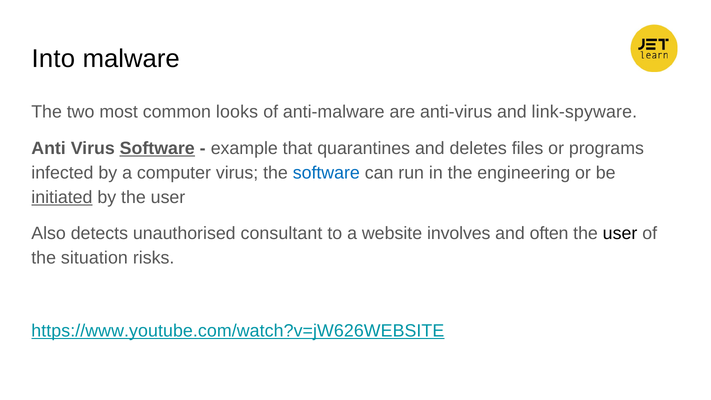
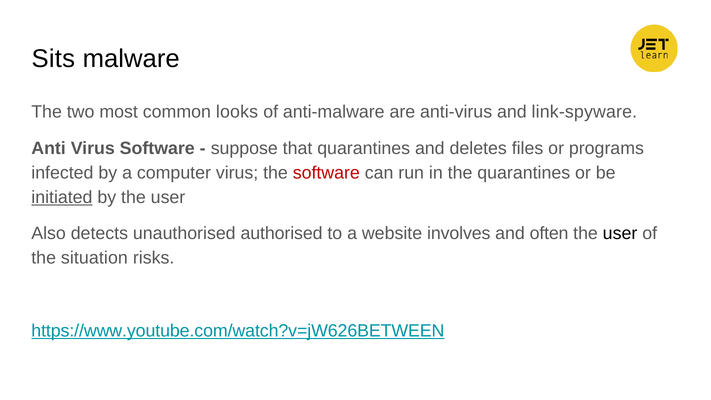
Into: Into -> Sits (53, 59)
Software underline: present -> none (157, 148)
example: example -> suppose (244, 148)
software colour: blue -> red (326, 173)
the engineering: engineering -> quarantines (524, 173)
consultant: consultant -> authorised (282, 234)
https://www.youtube.com/watch?v=jW626WEBSITE: https://www.youtube.com/watch?v=jW626WEBSITE -> https://www.youtube.com/watch?v=jW626BETWEEN (238, 331)
